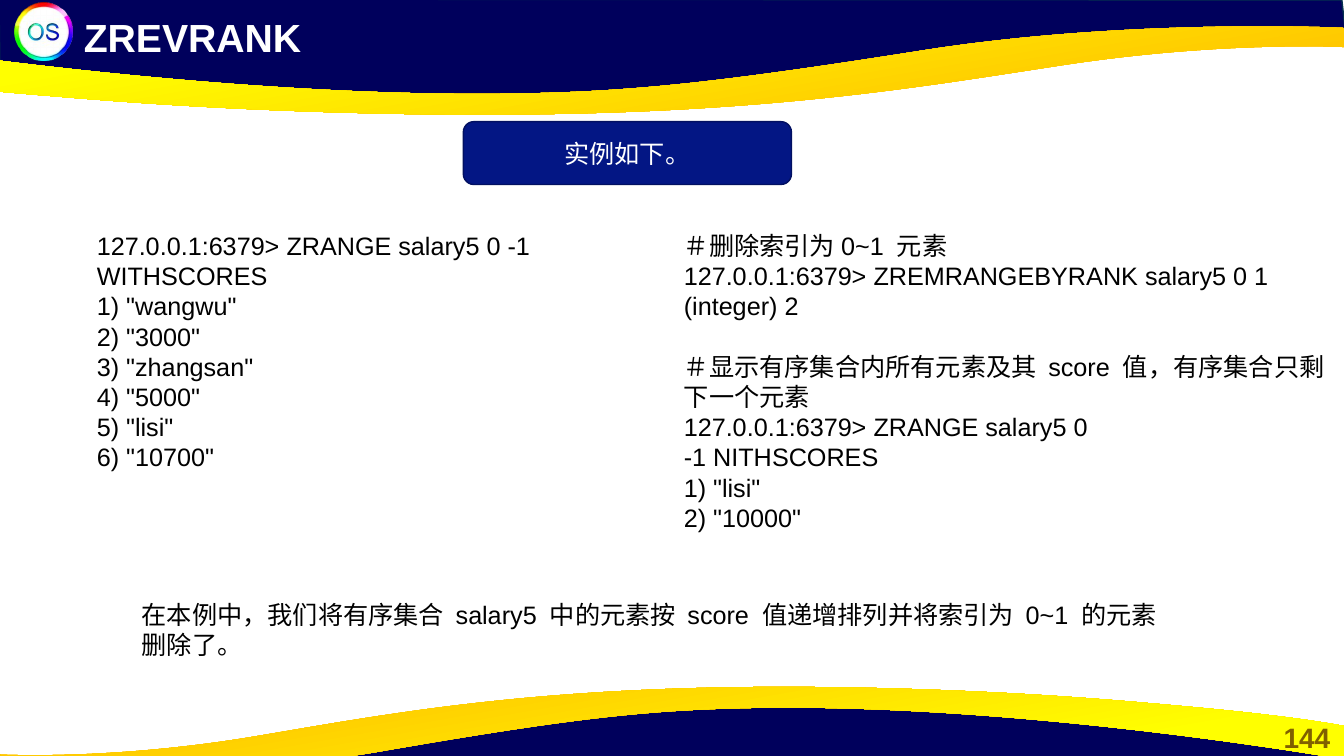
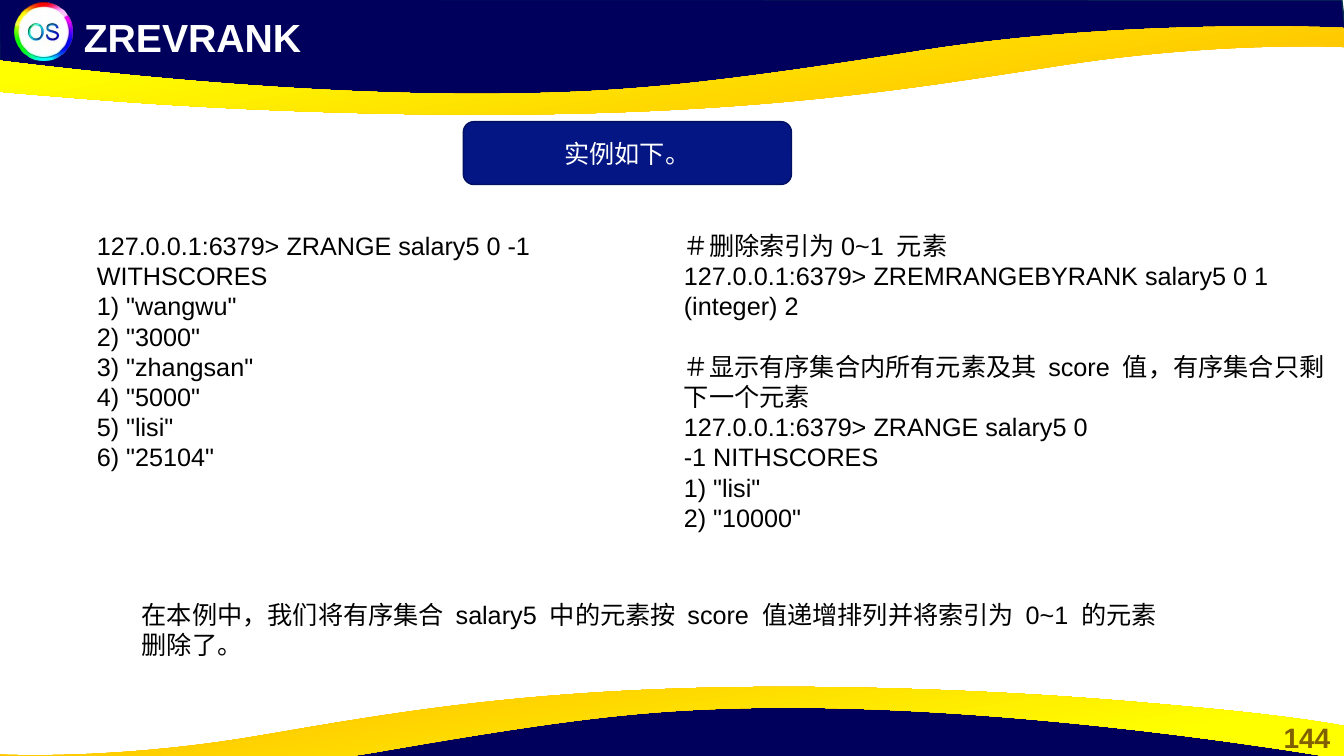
10700: 10700 -> 25104 (170, 459)
